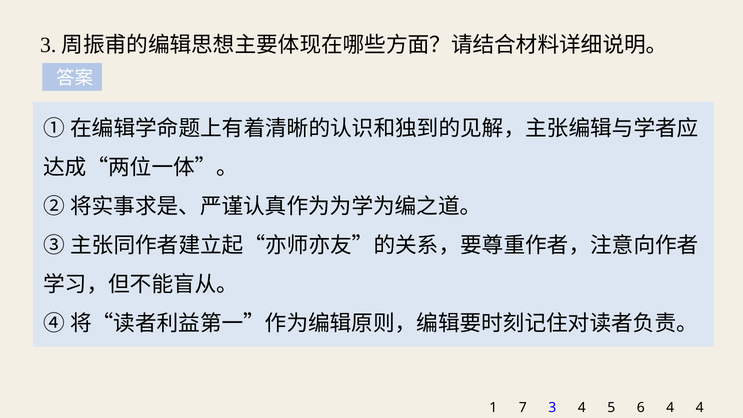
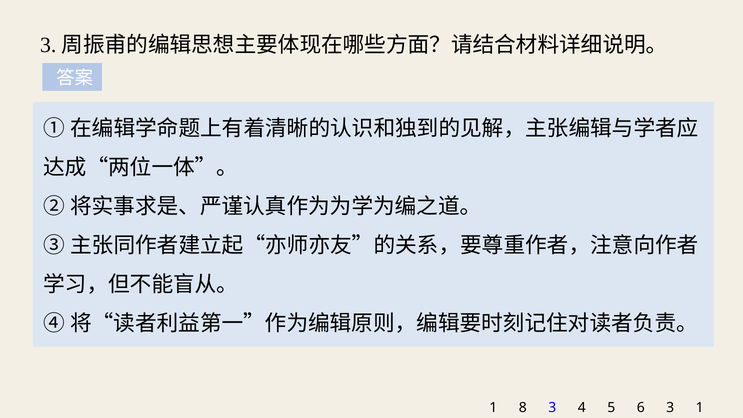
7: 7 -> 8 (523, 407)
3 4: 4 -> 3 (670, 407)
4: 4 -> 1 (700, 407)
